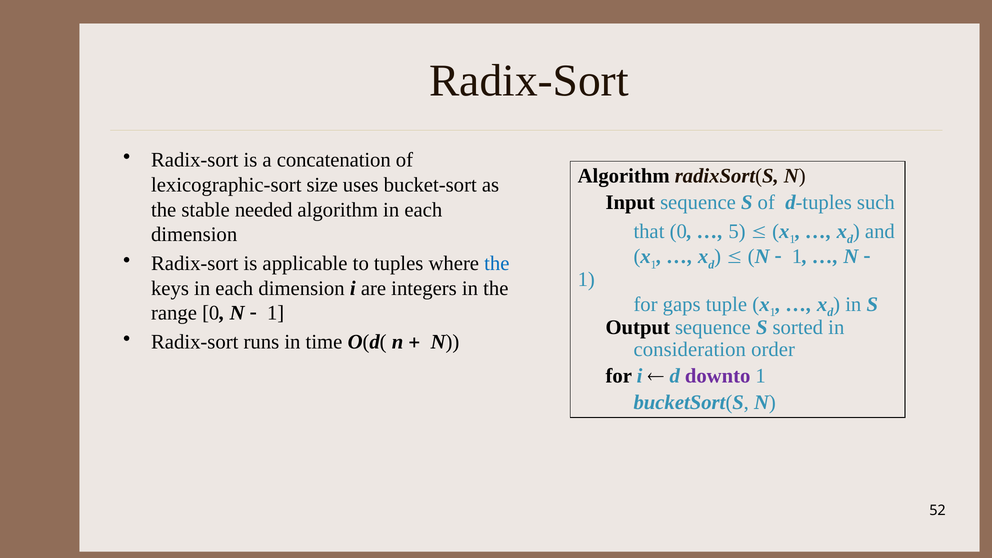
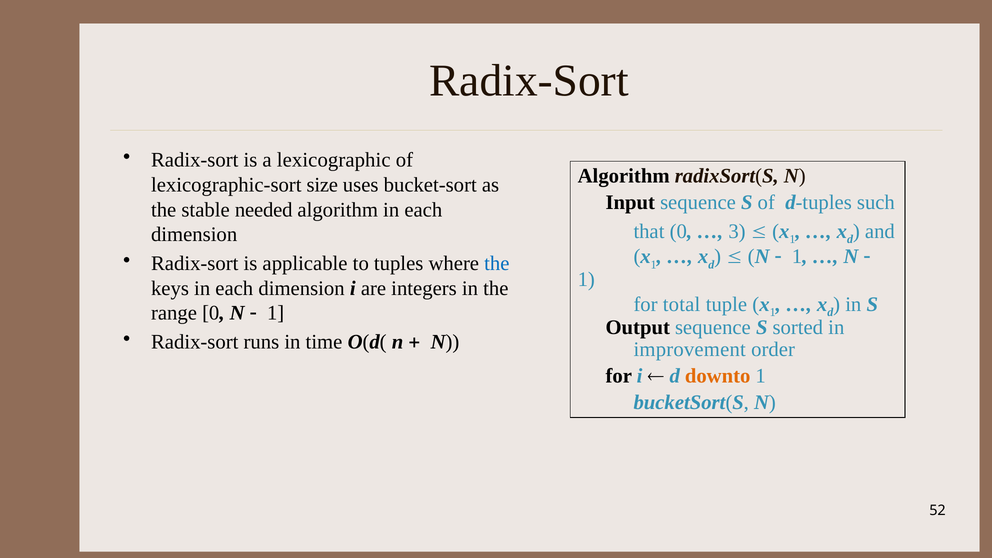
concatenation: concatenation -> lexicographic (334, 160)
5: 5 -> 3 (737, 231)
gaps: gaps -> total (682, 304)
consideration: consideration -> improvement (690, 350)
downto colour: purple -> orange (718, 376)
